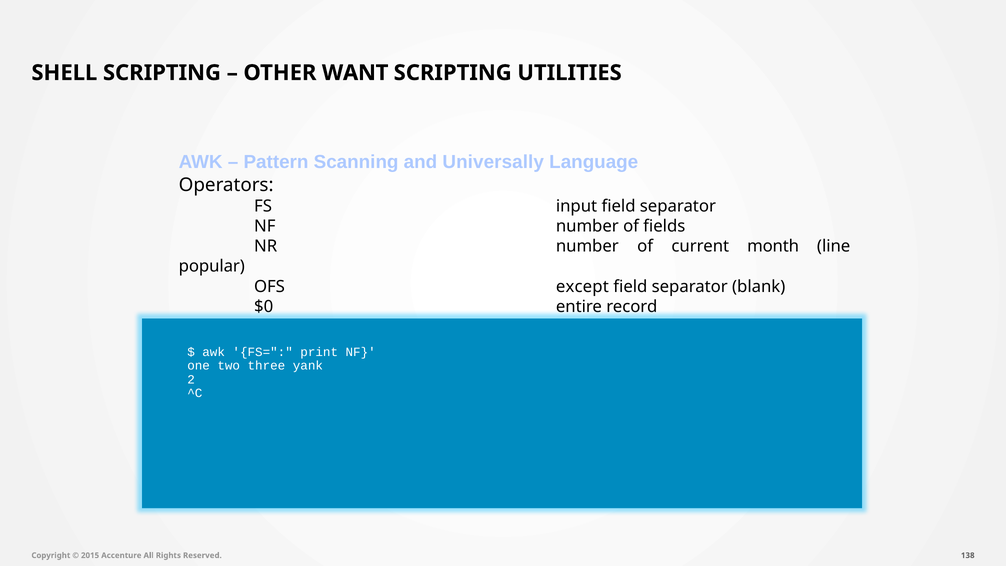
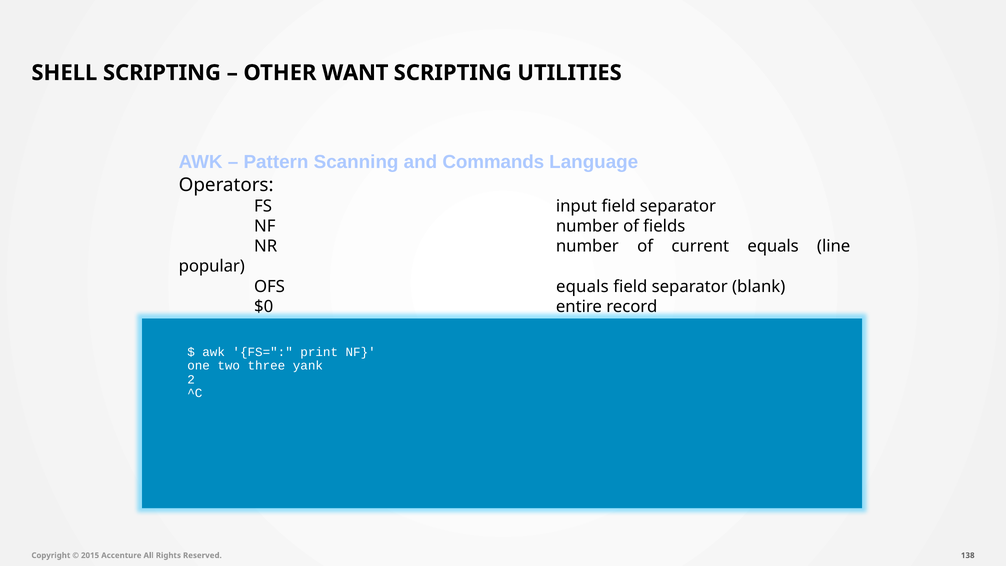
Universally: Universally -> Commands (493, 162)
current month: month -> equals (773, 246)
OFS except: except -> equals (582, 286)
